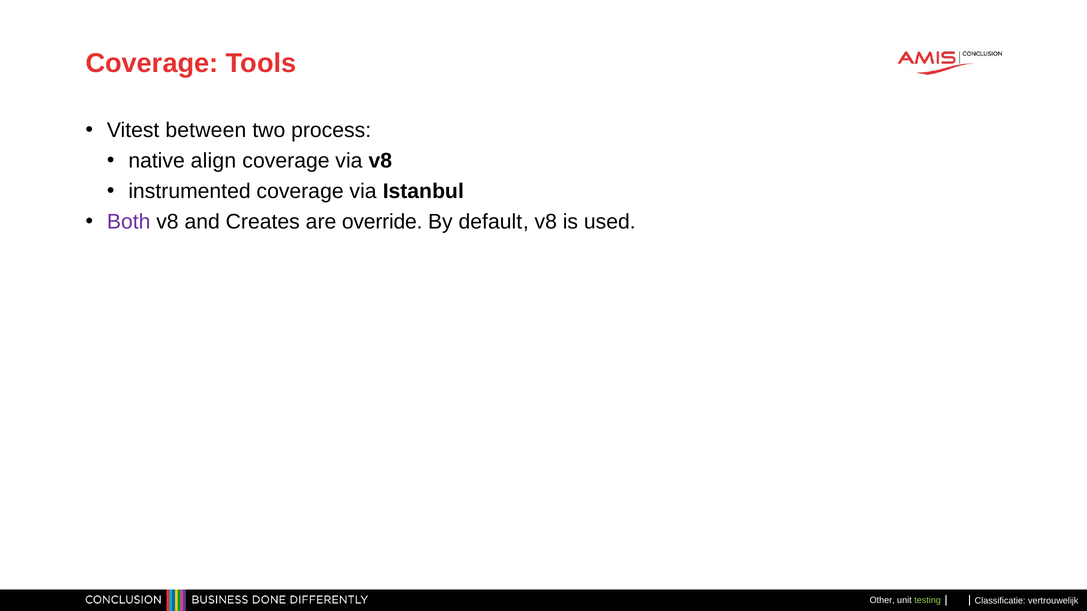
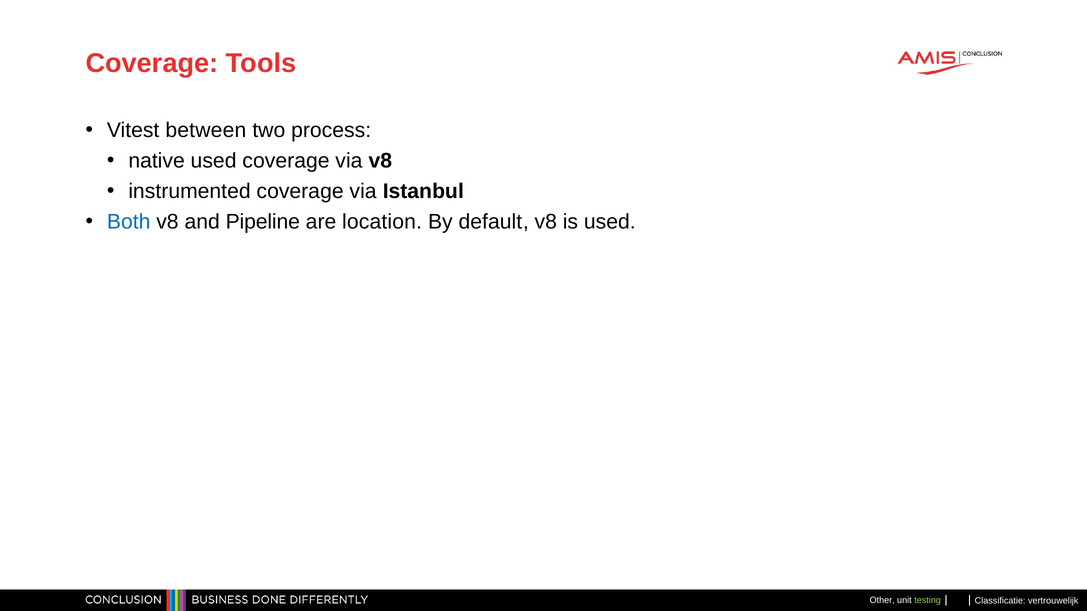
native align: align -> used (214, 161)
Both colour: purple -> blue (129, 222)
Creates: Creates -> Pipeline (263, 222)
override: override -> location (382, 222)
